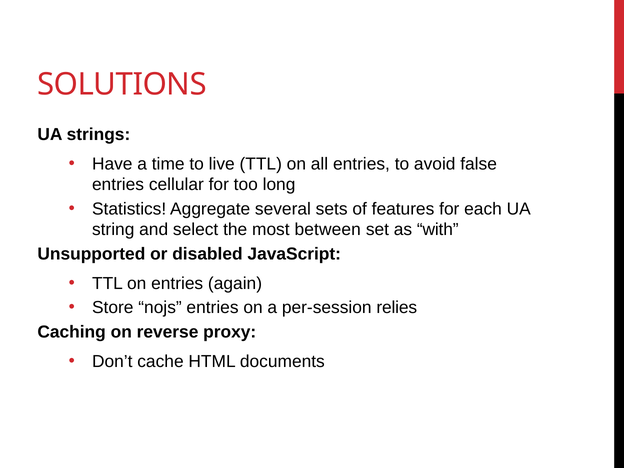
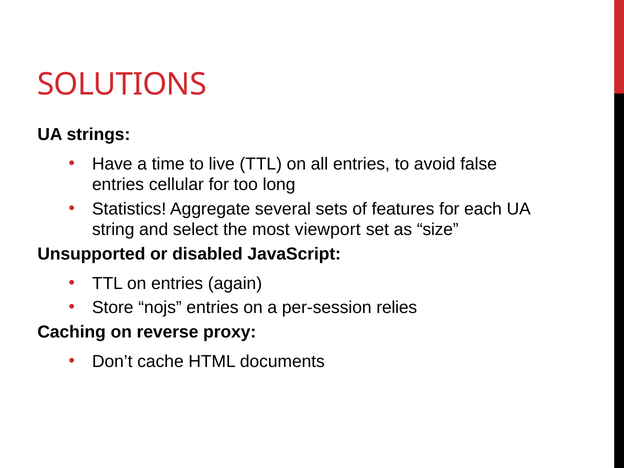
between: between -> viewport (328, 230)
with: with -> size (438, 230)
